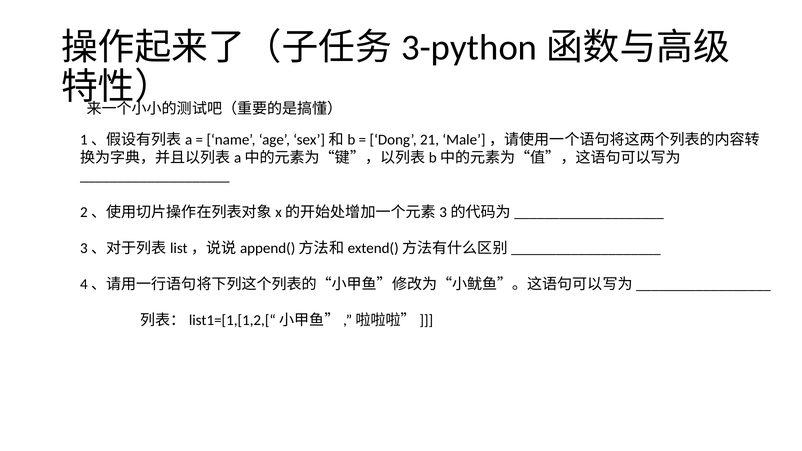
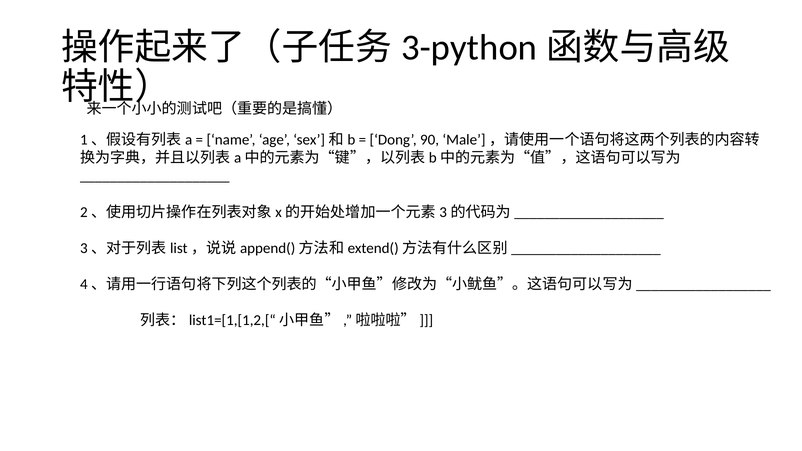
21: 21 -> 90 (430, 140)
